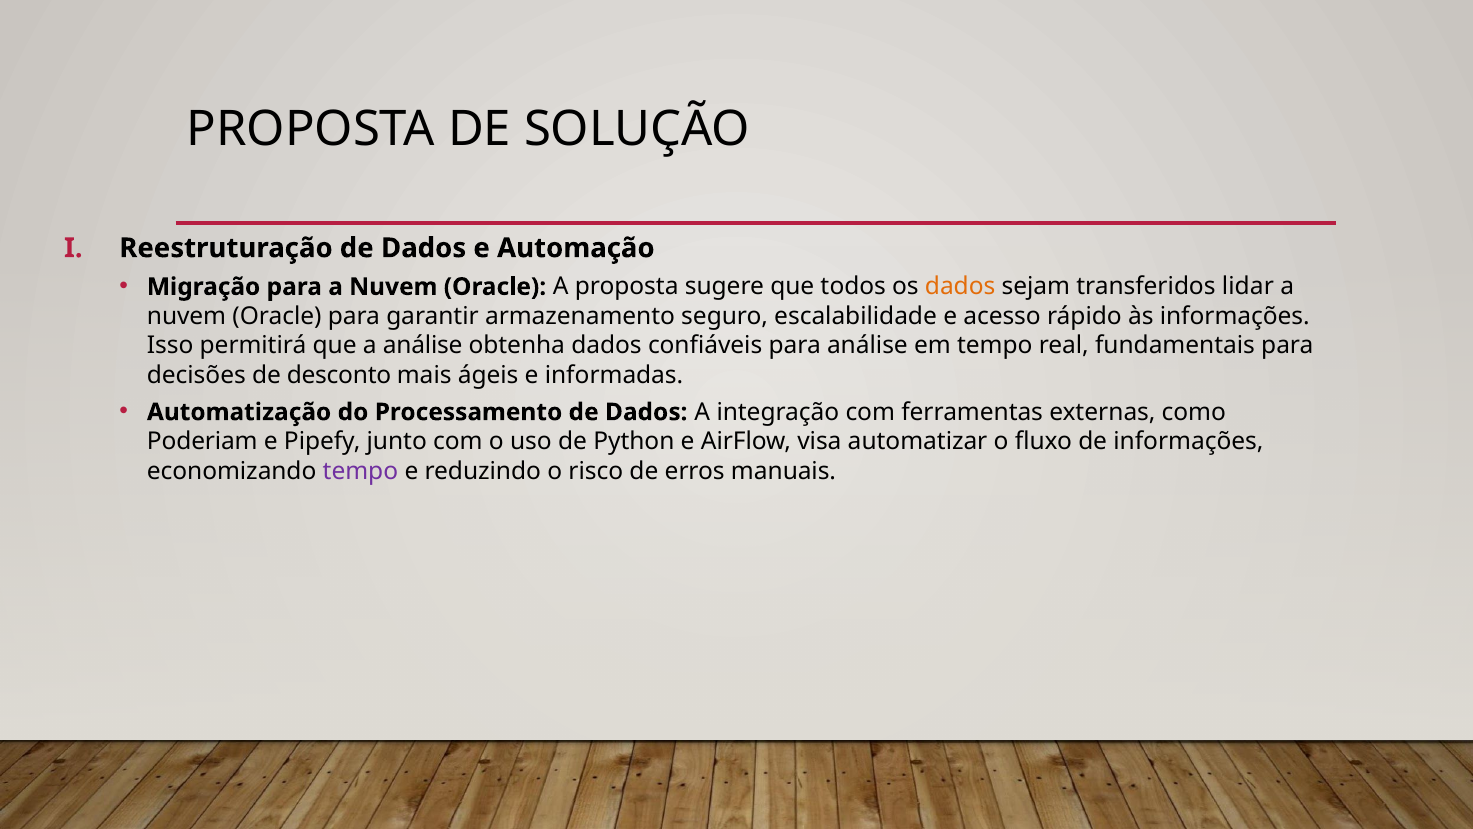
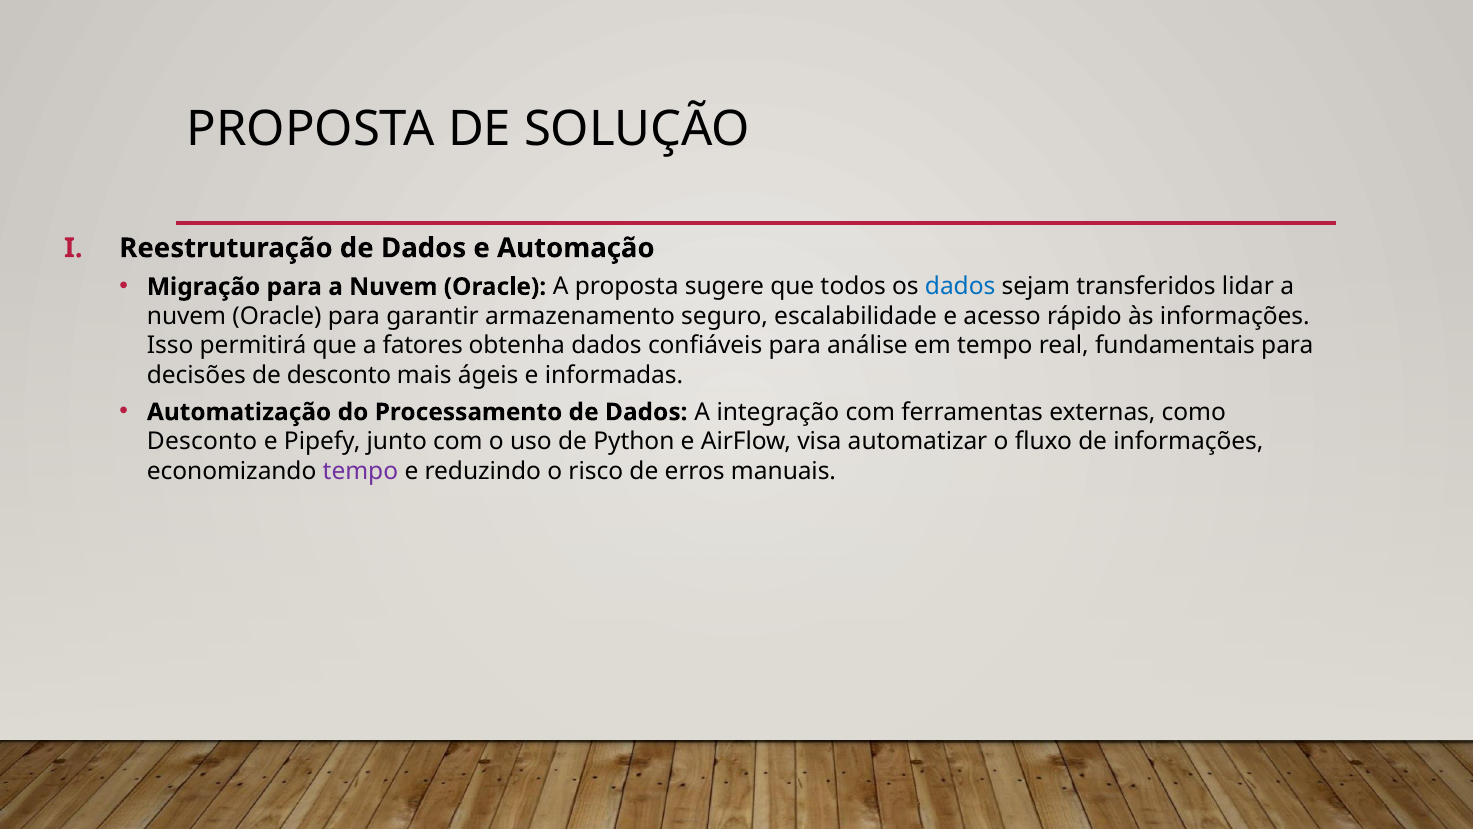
dados colour: orange -> blue (960, 287)
a análise: análise -> fatores (423, 345)
Poderiam: Poderiam -> Desconto (202, 441)
